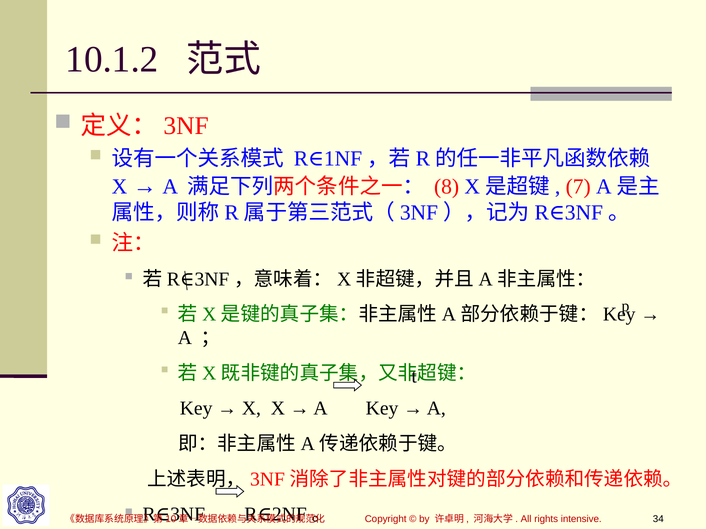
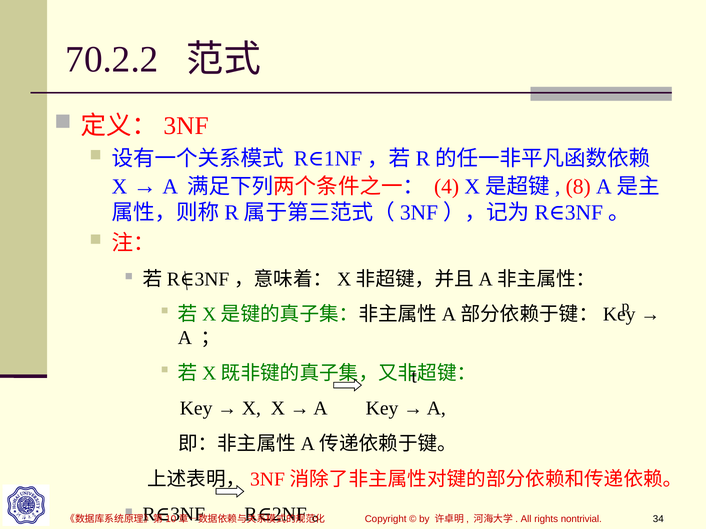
10.1.2: 10.1.2 -> 70.2.2 (112, 60)
8: 8 -> 4 (447, 187)
7: 7 -> 8 (578, 187)
intensive: intensive -> nontrivial (581, 519)
